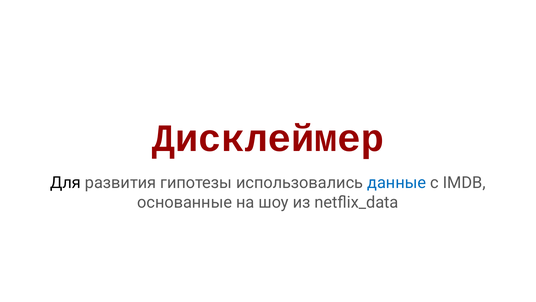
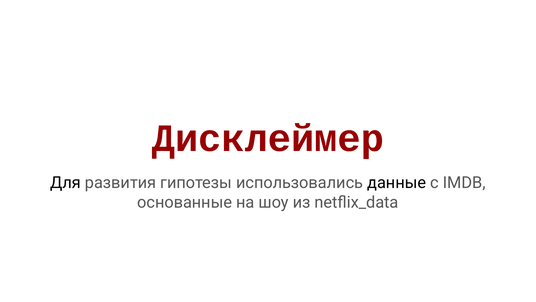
данные colour: blue -> black (397, 182)
